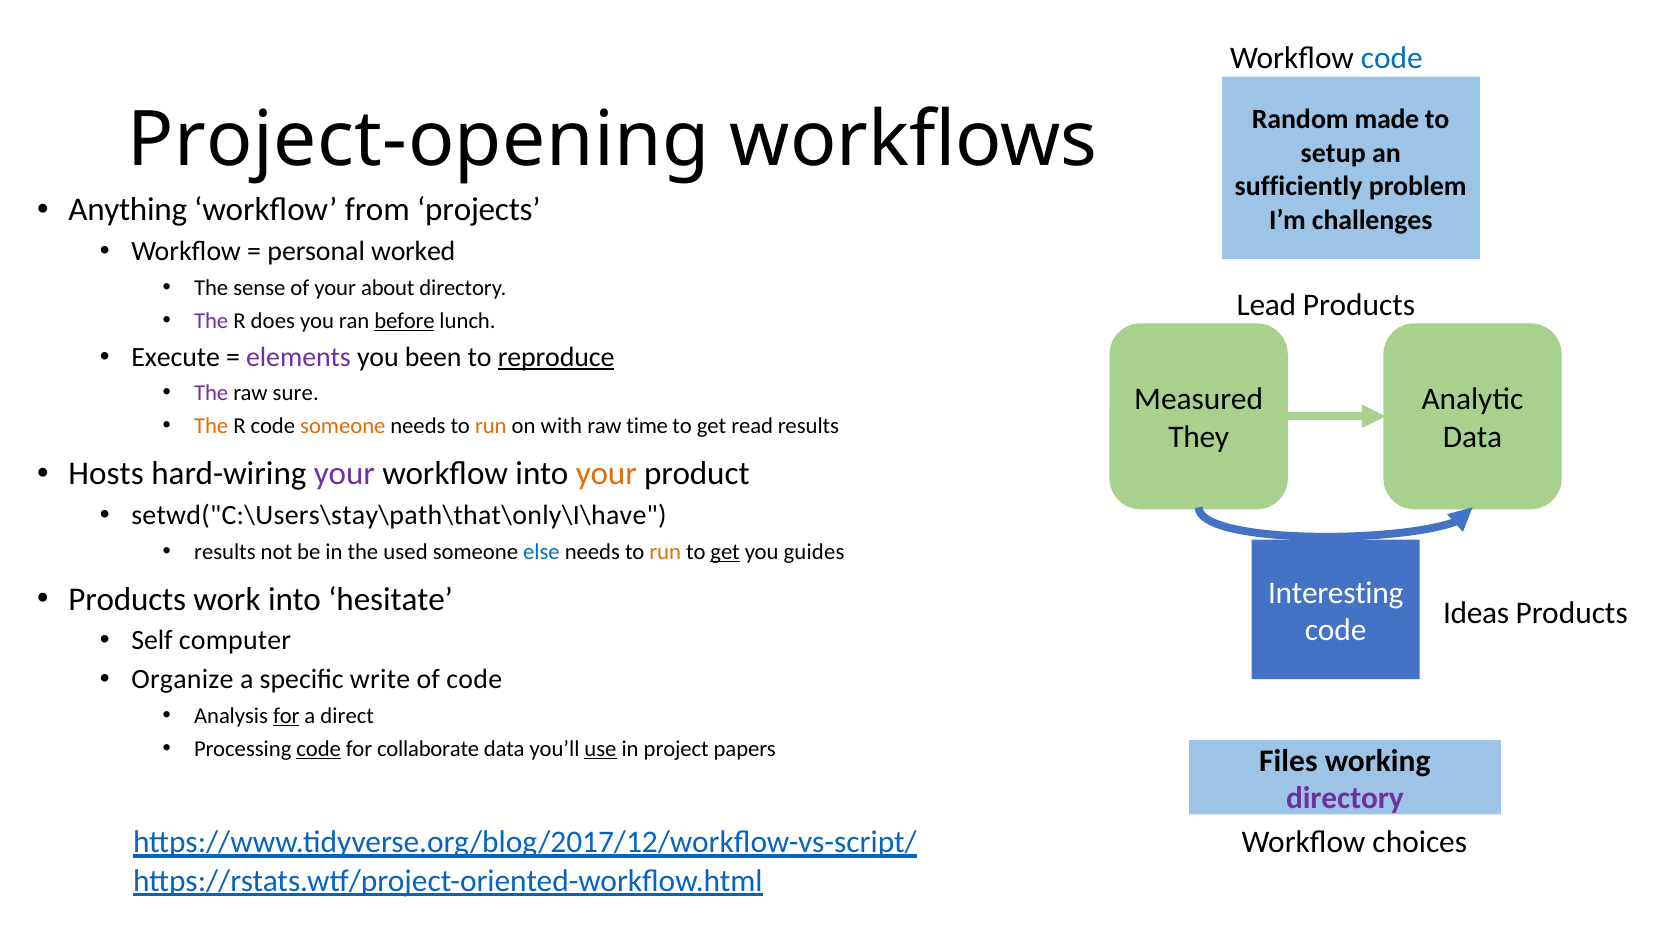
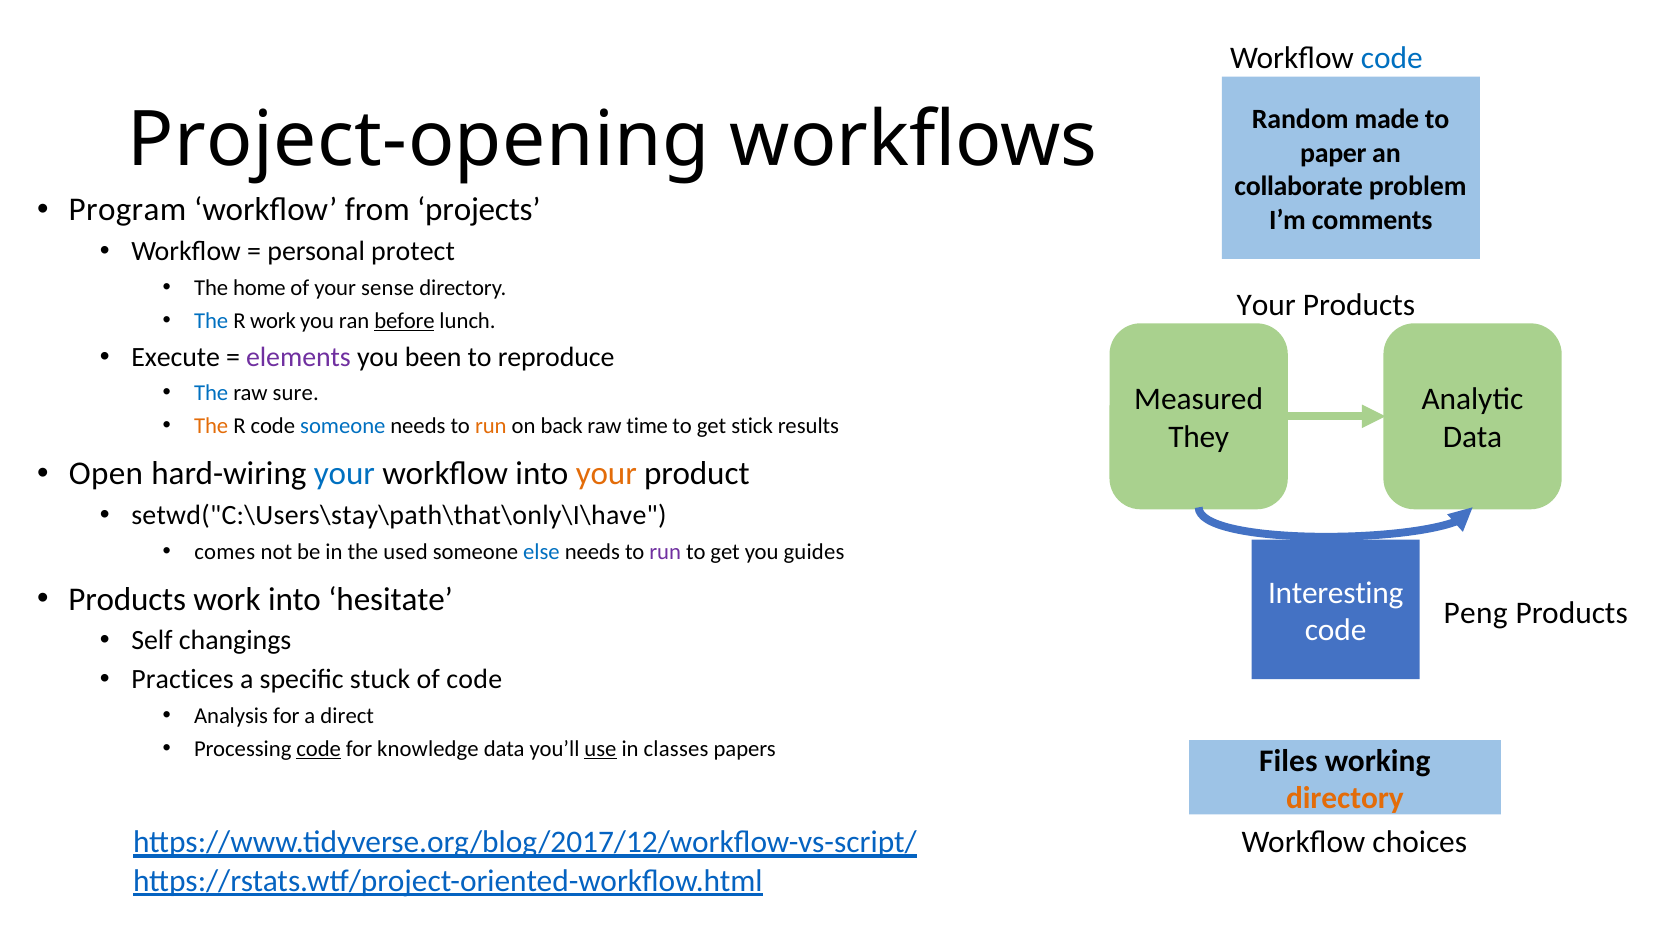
setup: setup -> paper (1333, 153)
sufficiently: sufficiently -> collaborate (1299, 187)
Anything: Anything -> Program (127, 210)
challenges: challenges -> comments (1372, 220)
worked: worked -> protect (413, 252)
sense: sense -> home (259, 288)
about: about -> sense (388, 288)
Lead: Lead -> Your (1266, 305)
The colour: purple -> blue (211, 321)
R does: does -> work (273, 321)
reproduce underline: present -> none (556, 357)
The colour: purple -> blue (211, 393)
someone colour: orange -> blue (343, 426)
with: with -> back (562, 426)
read: read -> stick (752, 426)
Hosts: Hosts -> Open (106, 474)
your colour: purple -> blue (344, 474)
results: results -> comes (225, 552)
run colour: orange -> purple (665, 552)
get underline: present -> none (725, 552)
Ideas: Ideas -> Peng (1476, 613)
computer: computer -> changings (235, 641)
Organize: Organize -> Practices (183, 680)
write: write -> stuck (380, 680)
for underline: present -> none (286, 716)
collaborate: collaborate -> knowledge (428, 749)
project: project -> classes (676, 749)
directory colour: purple -> orange (1345, 799)
